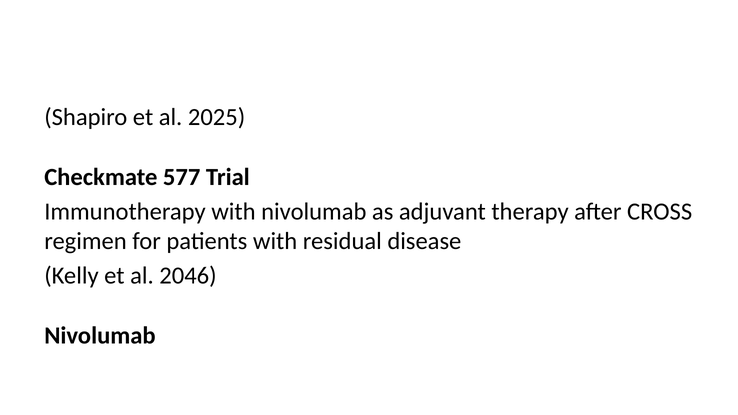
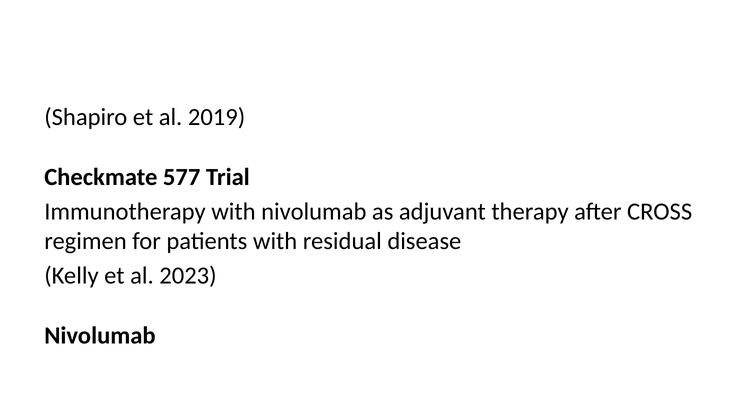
2025: 2025 -> 2019 (217, 117)
2046: 2046 -> 2023 (188, 276)
